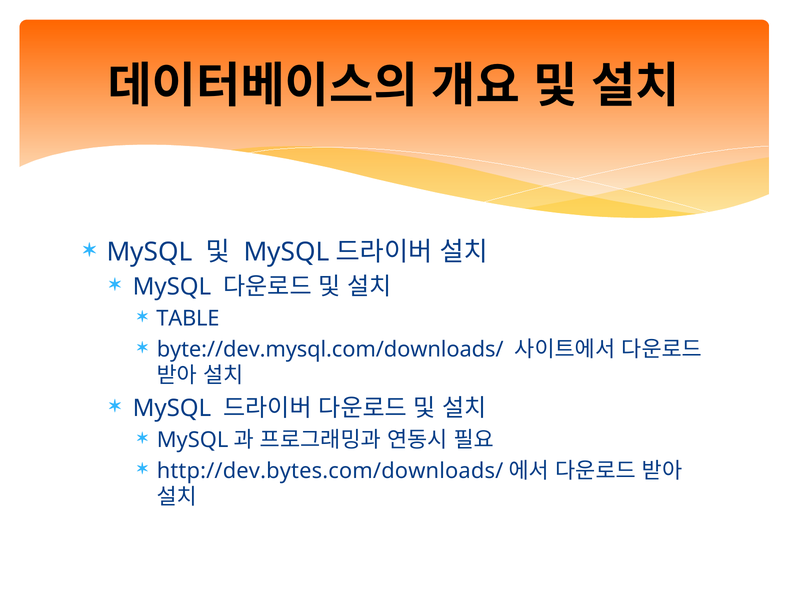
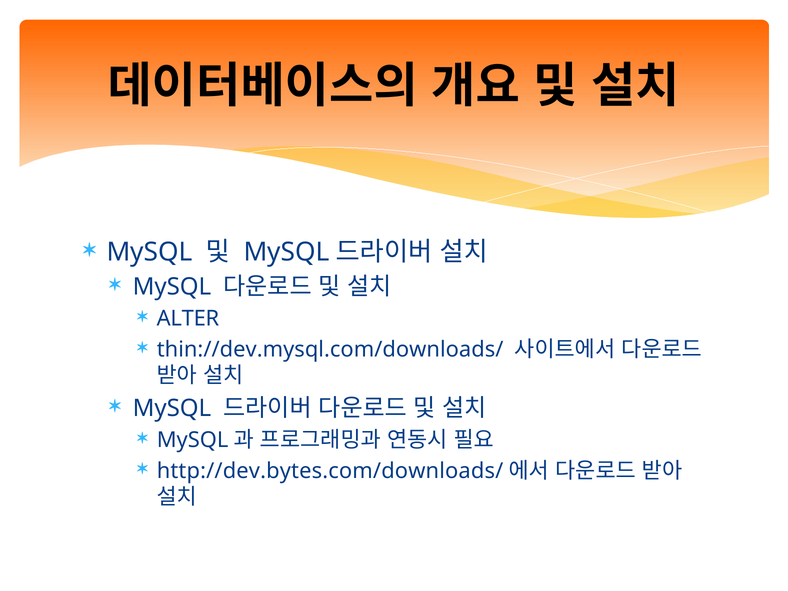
TABLE: TABLE -> ALTER (188, 319)
byte://dev.mysql.com/downloads/: byte://dev.mysql.com/downloads/ -> thin://dev.mysql.com/downloads/ (330, 349)
